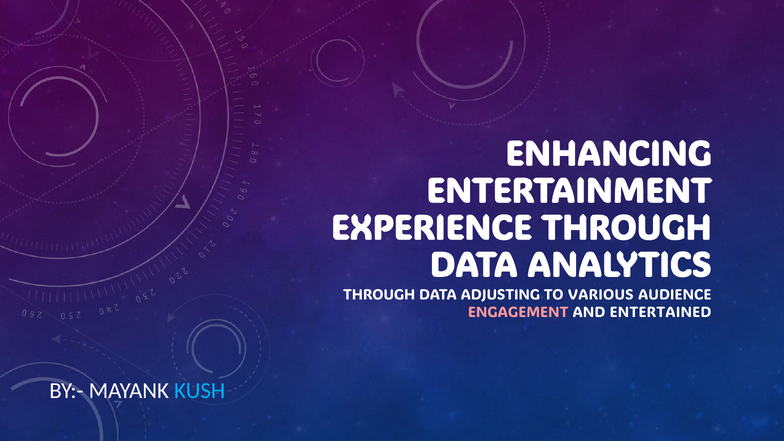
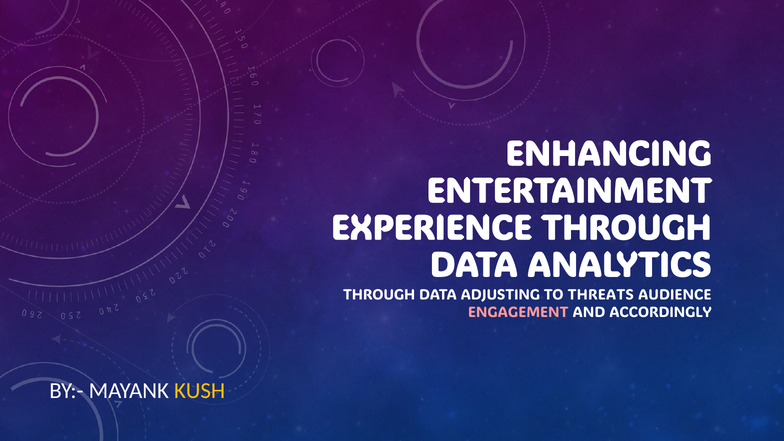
VARIOUS: VARIOUS -> THREATS (601, 295)
ENTERTAINED: ENTERTAINED -> ACCORDINGLY (661, 312)
KUSH colour: light blue -> yellow (200, 391)
